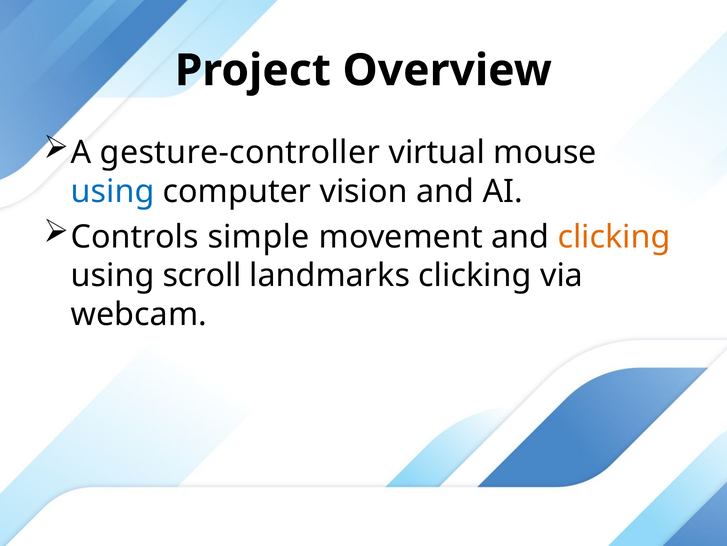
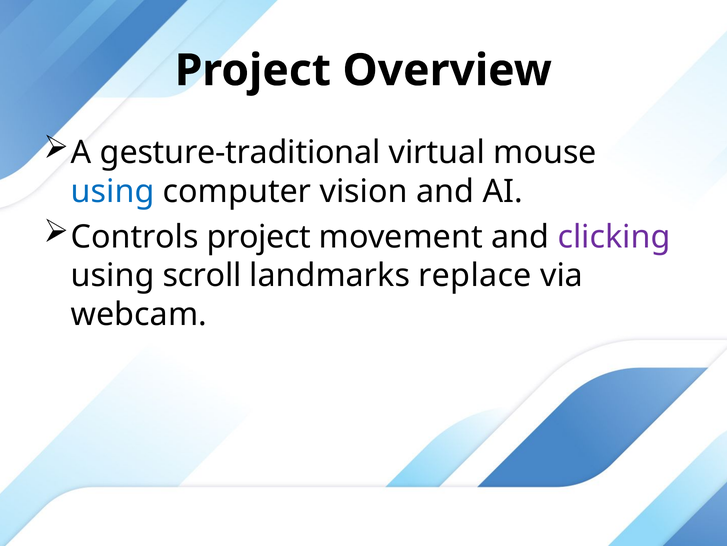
gesture-controller: gesture-controller -> gesture-traditional (240, 153)
Controls simple: simple -> project (259, 237)
clicking colour: orange -> purple (614, 237)
landmarks clicking: clicking -> replace (475, 275)
